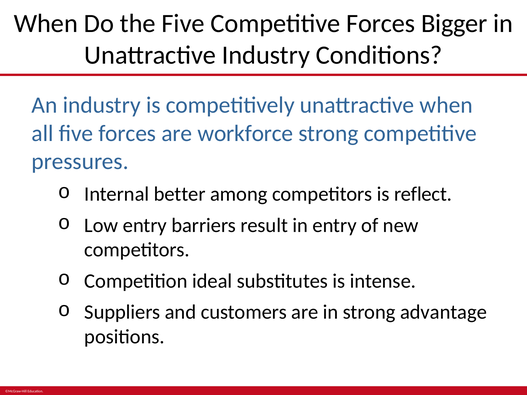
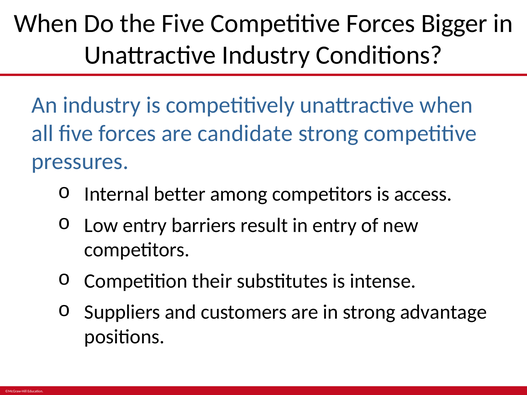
workforce: workforce -> candidate (245, 133)
reflect: reflect -> access (423, 194)
ideal: ideal -> their (212, 281)
